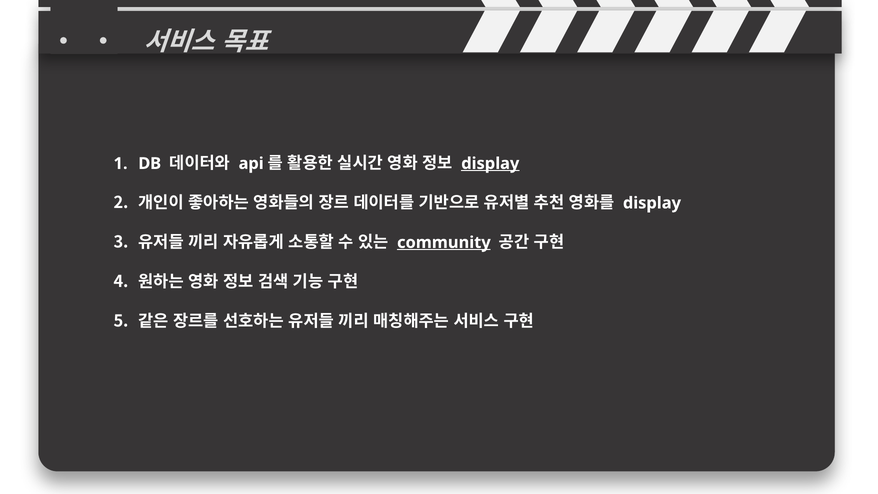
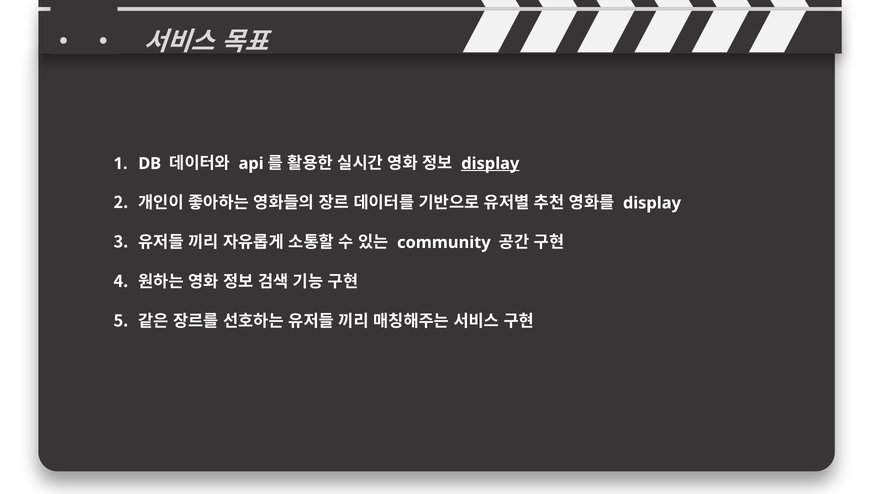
community underline: present -> none (444, 242)
